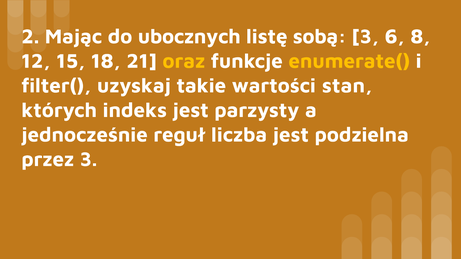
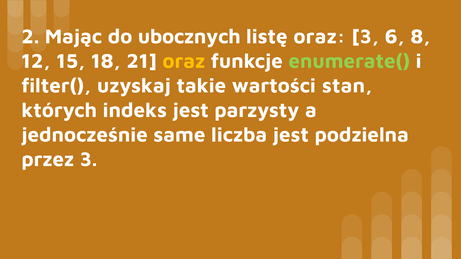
listę sobą: sobą -> oraz (319, 37)
enumerate( colour: yellow -> light green (349, 61)
reguł: reguł -> same (179, 135)
